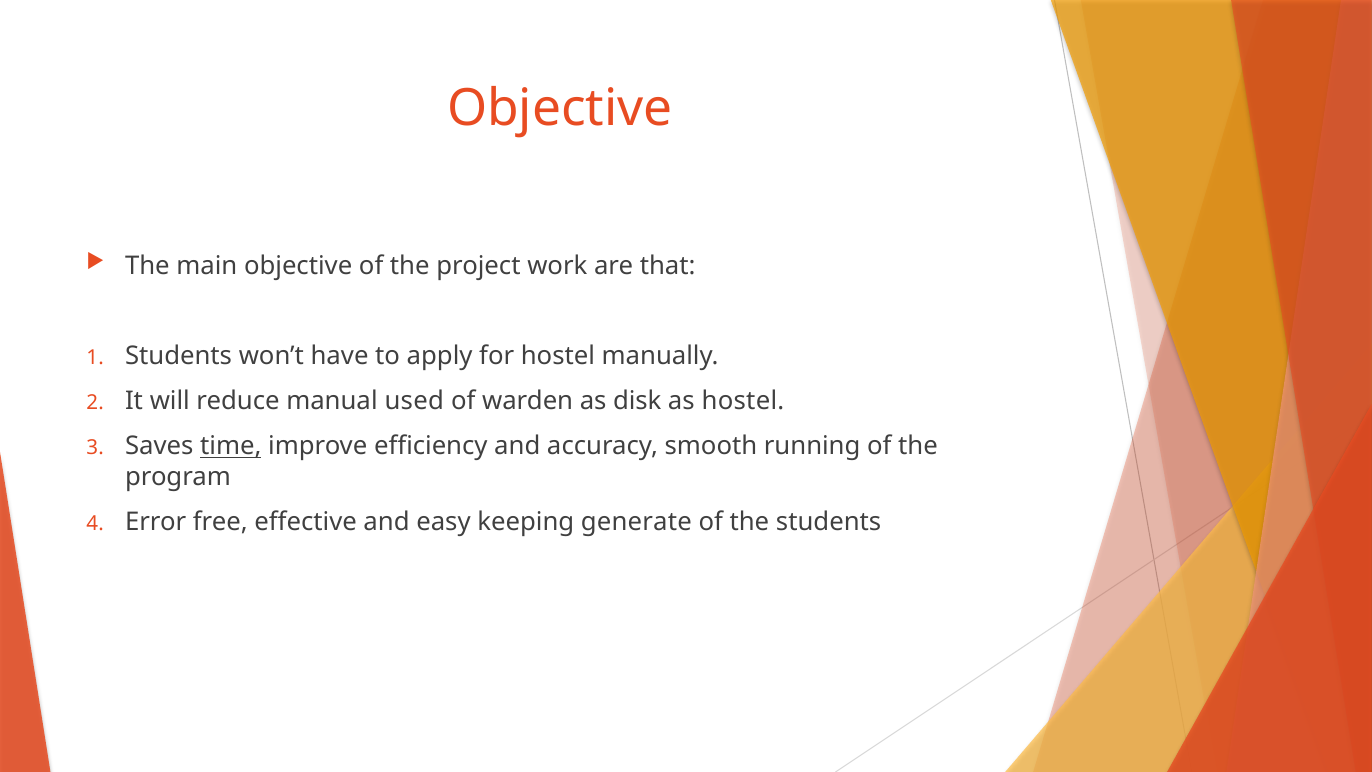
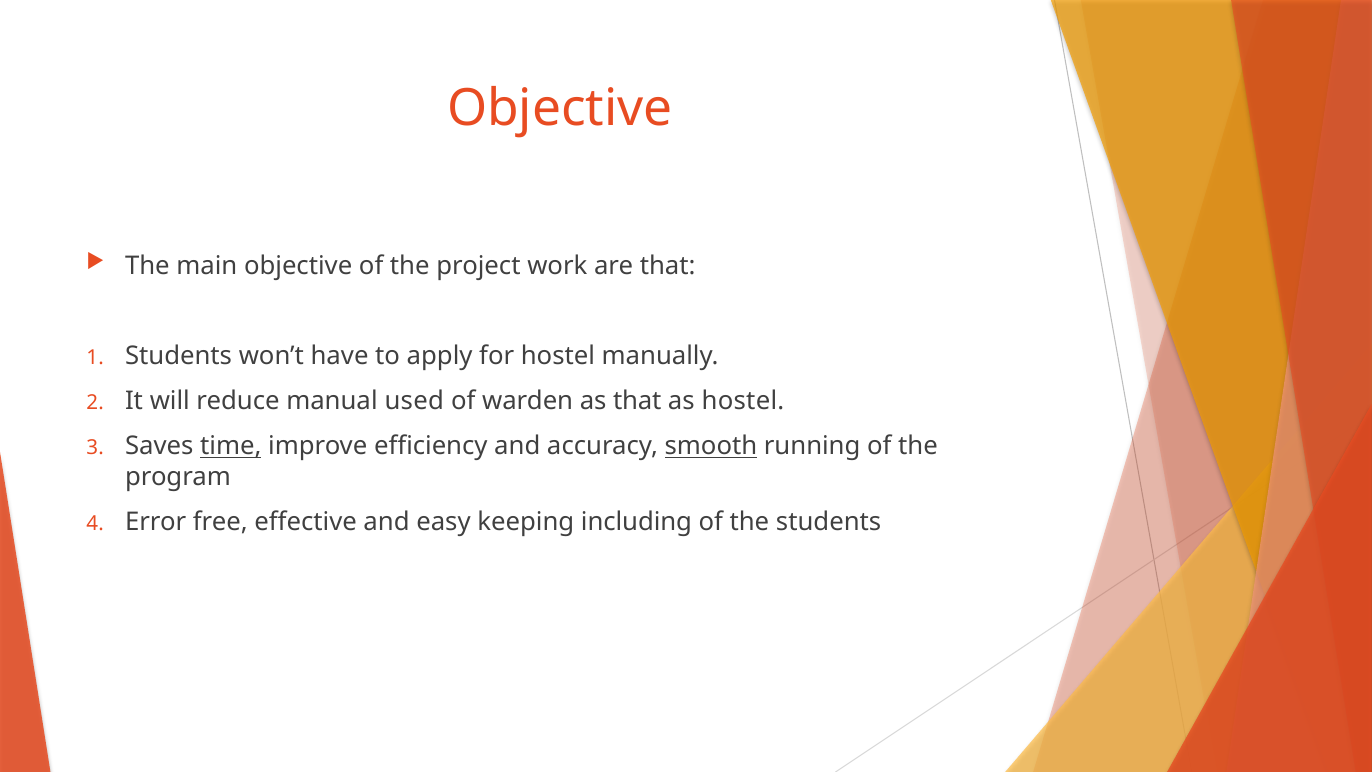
as disk: disk -> that (637, 401)
smooth underline: none -> present (711, 446)
generate: generate -> including (636, 522)
